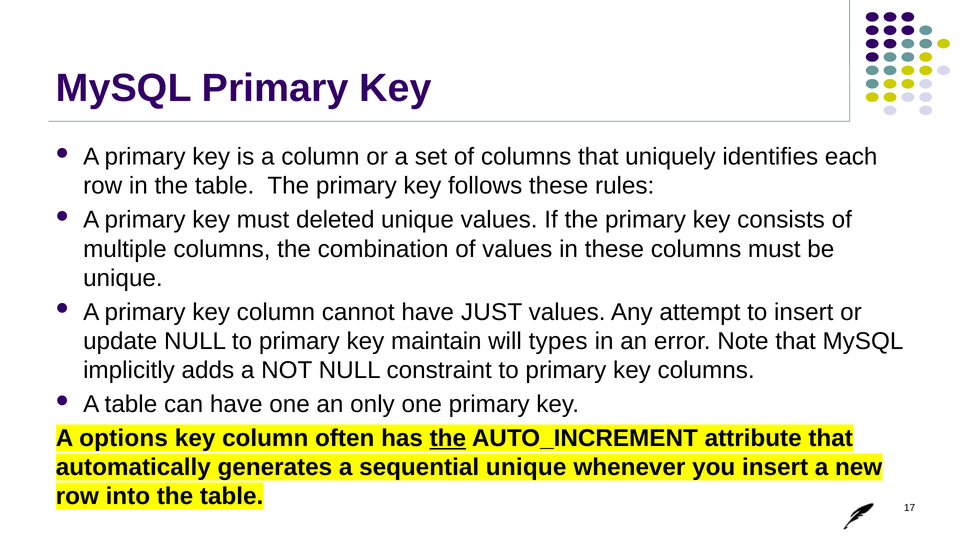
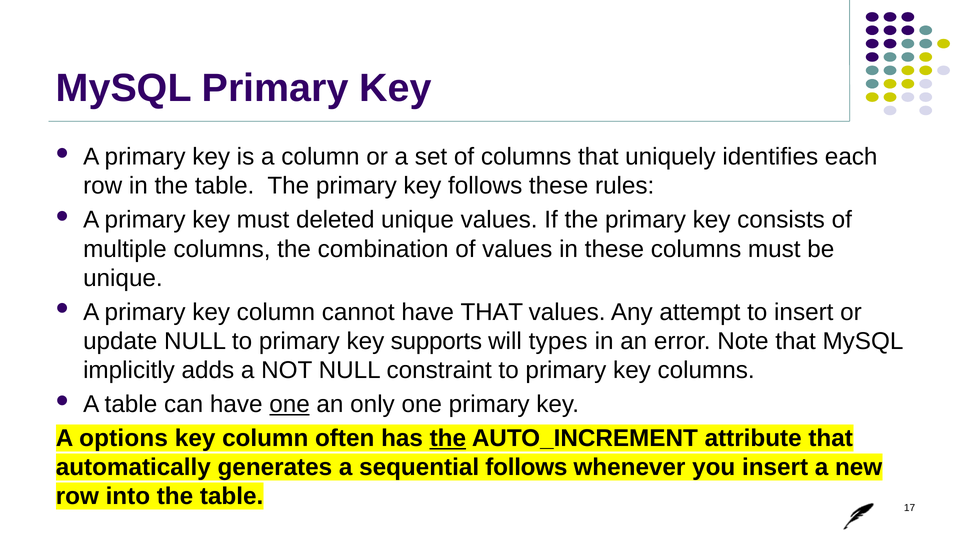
have JUST: JUST -> THAT (492, 312)
maintain: maintain -> supports (436, 341)
one underline: none -> present (290, 404)
sequential unique: unique -> follows (526, 468)
